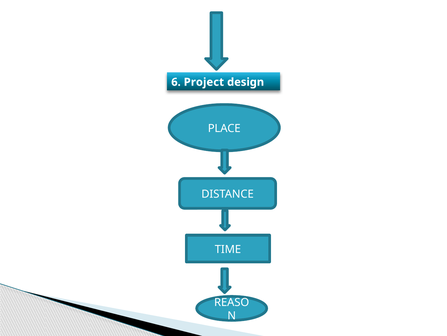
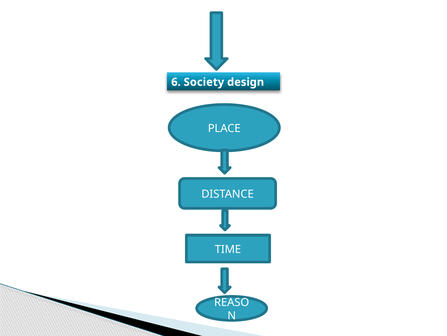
Project: Project -> Society (204, 82)
